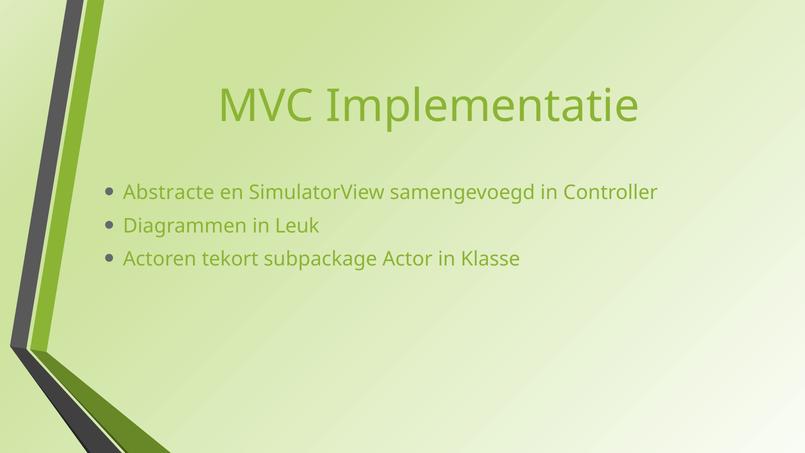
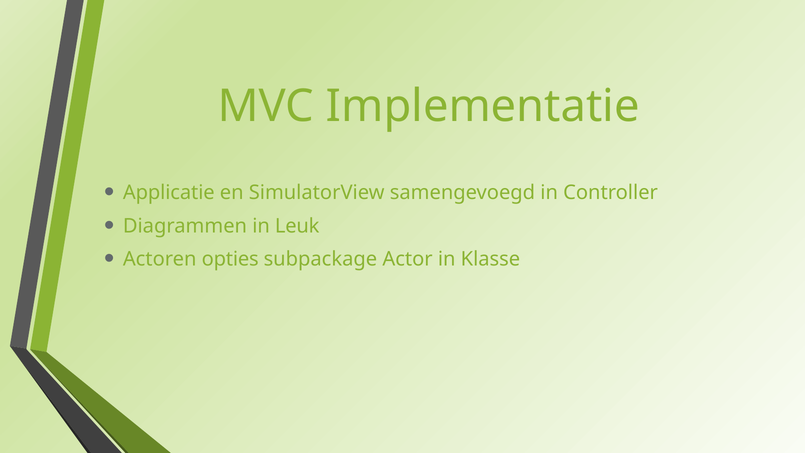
Abstracte: Abstracte -> Applicatie (169, 193)
tekort: tekort -> opties (230, 259)
